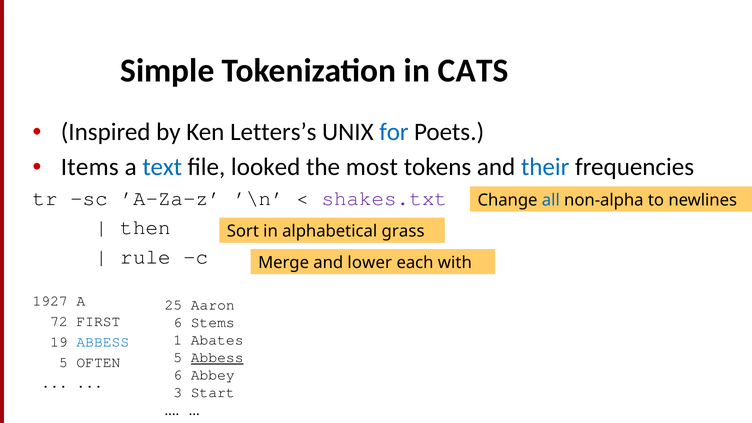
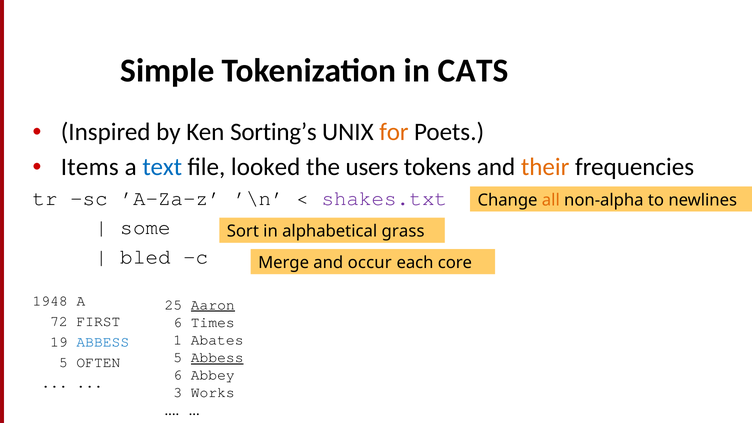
Letters’s: Letters’s -> Sorting’s (273, 132)
for colour: blue -> orange (394, 132)
most: most -> users (372, 167)
their colour: blue -> orange (545, 167)
all colour: blue -> orange (551, 200)
then: then -> some (146, 228)
rule: rule -> bled (146, 257)
lower: lower -> occur (370, 263)
with: with -> core (455, 263)
1927: 1927 -> 1948 (50, 301)
Aaron underline: none -> present (213, 305)
Stems: Stems -> Times (213, 322)
Start: Start -> Works (213, 393)
